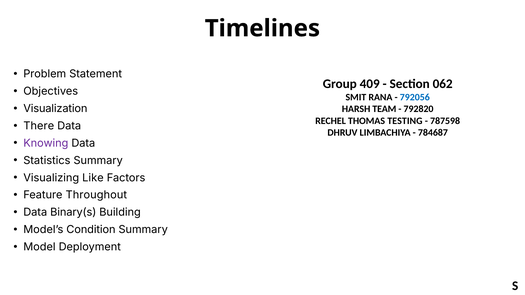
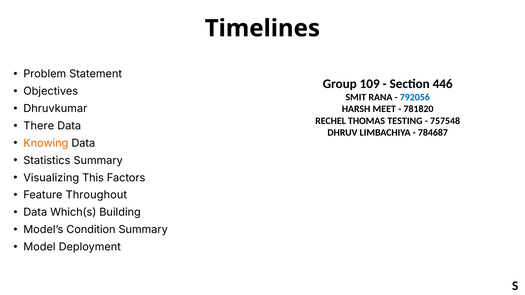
409: 409 -> 109 (370, 84)
062: 062 -> 446 (443, 84)
Visualization: Visualization -> Dhruvkumar (55, 109)
TEAM: TEAM -> MEET (384, 109)
792820: 792820 -> 781820 (419, 109)
787598: 787598 -> 757548 (445, 121)
Knowing colour: purple -> orange (46, 143)
Like: Like -> This (93, 178)
Binary(s: Binary(s -> Which(s (73, 213)
